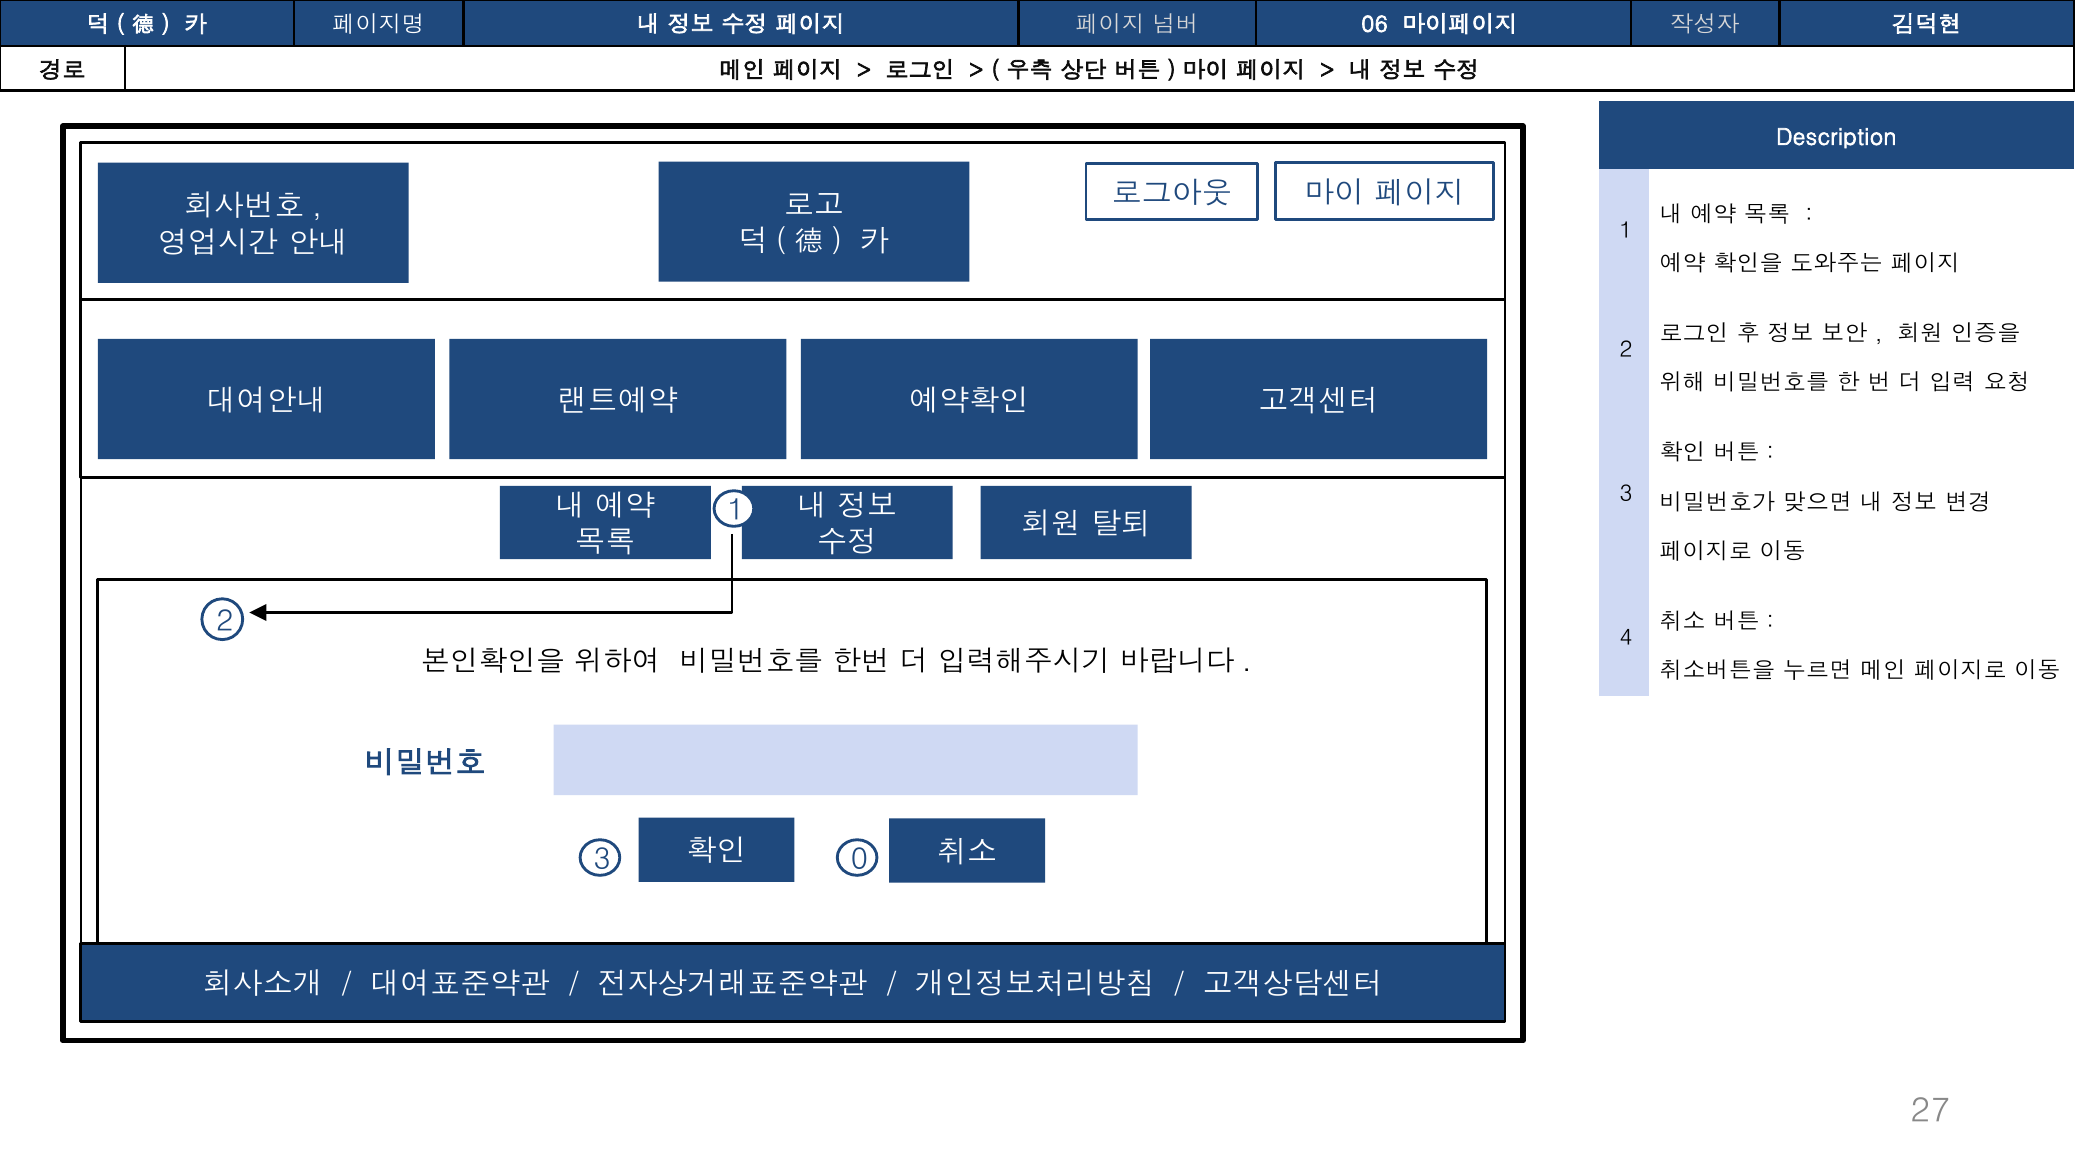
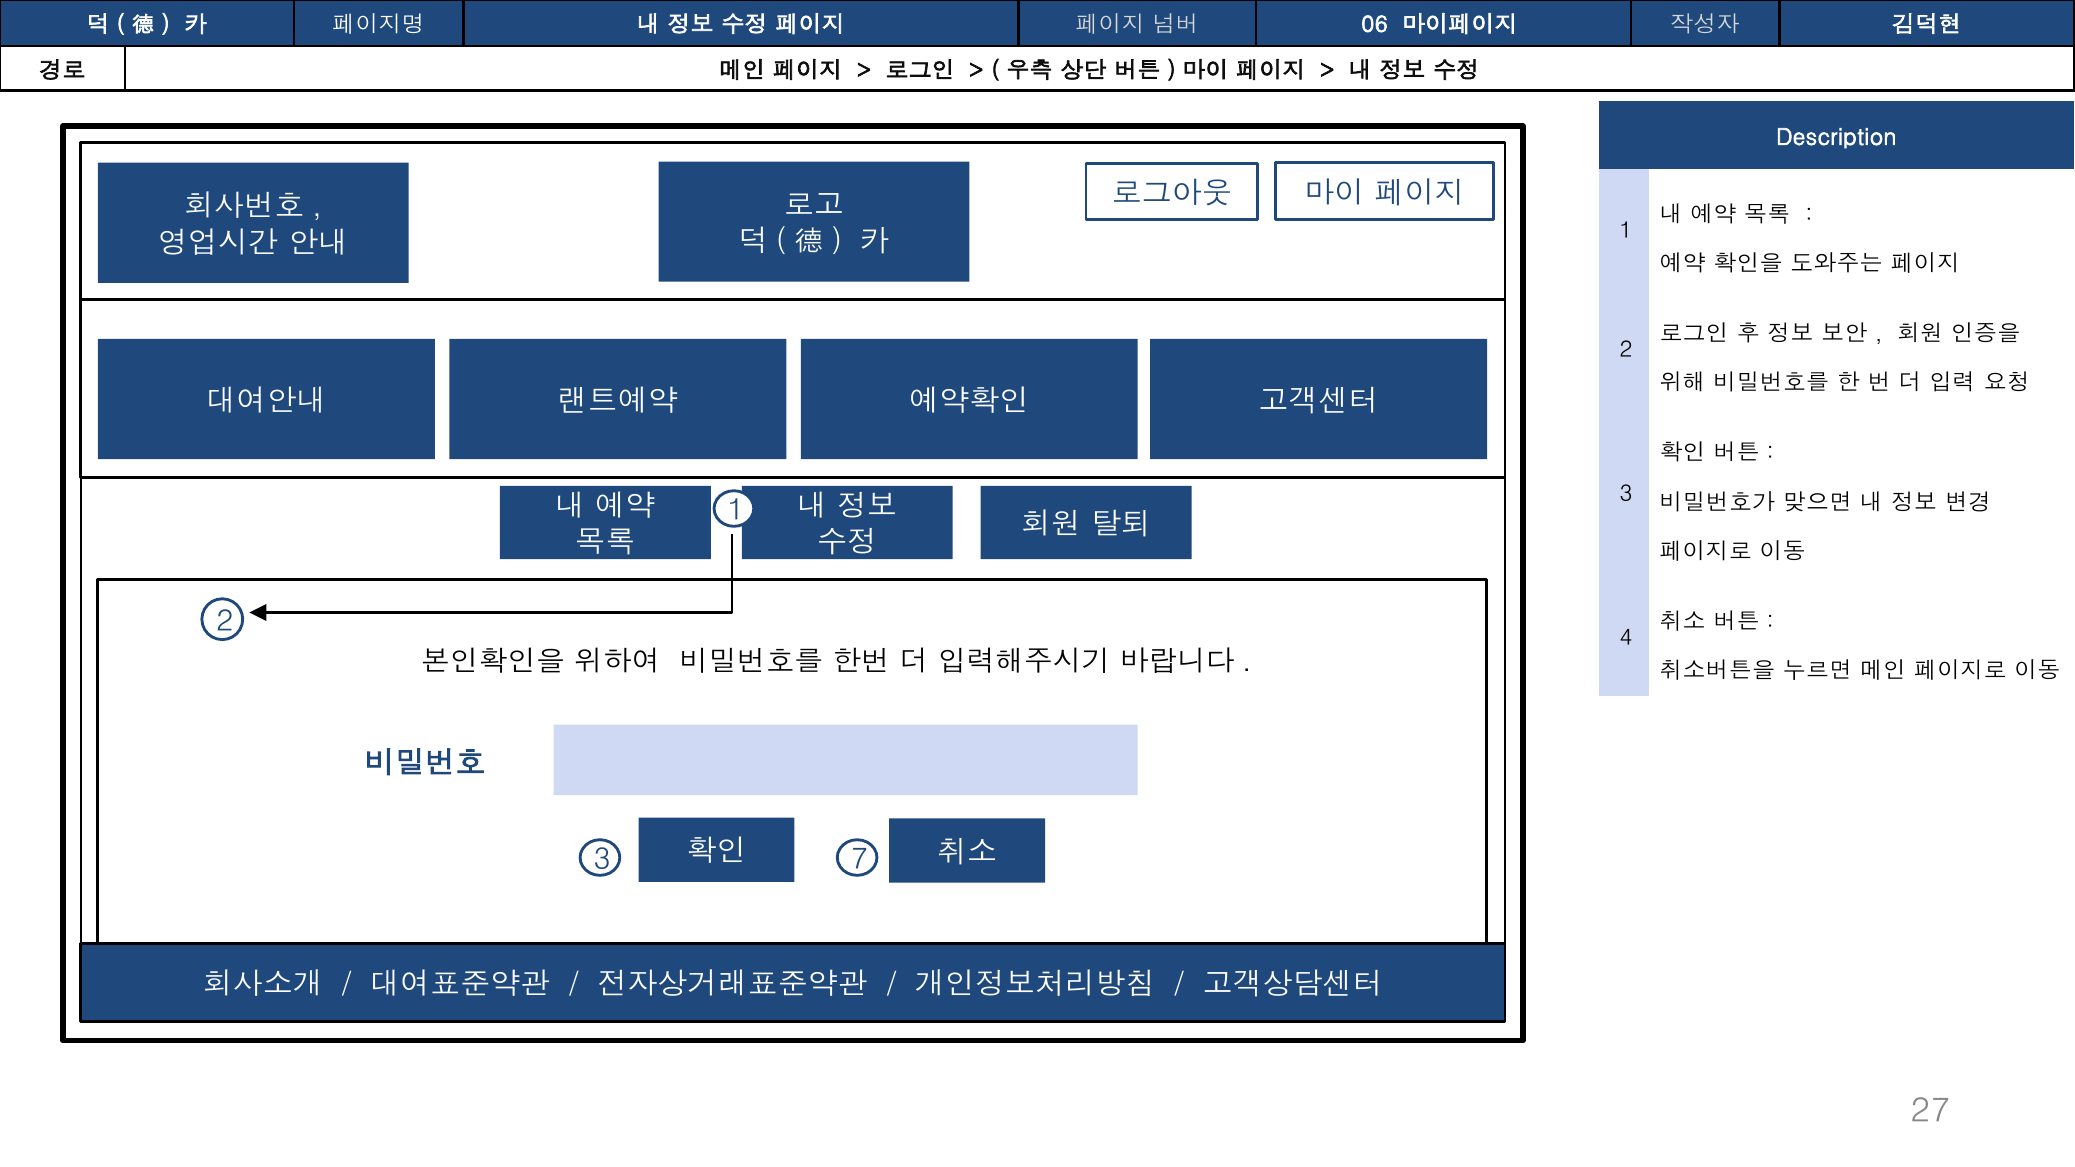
0: 0 -> 7 (859, 860)
